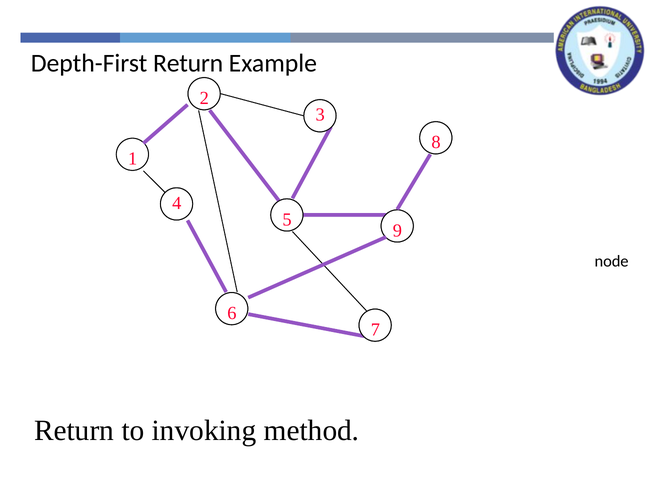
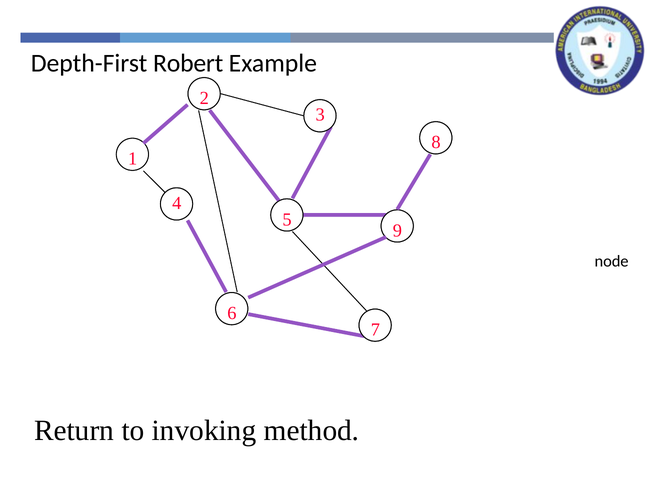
Depth-First Return: Return -> Robert (188, 64)
